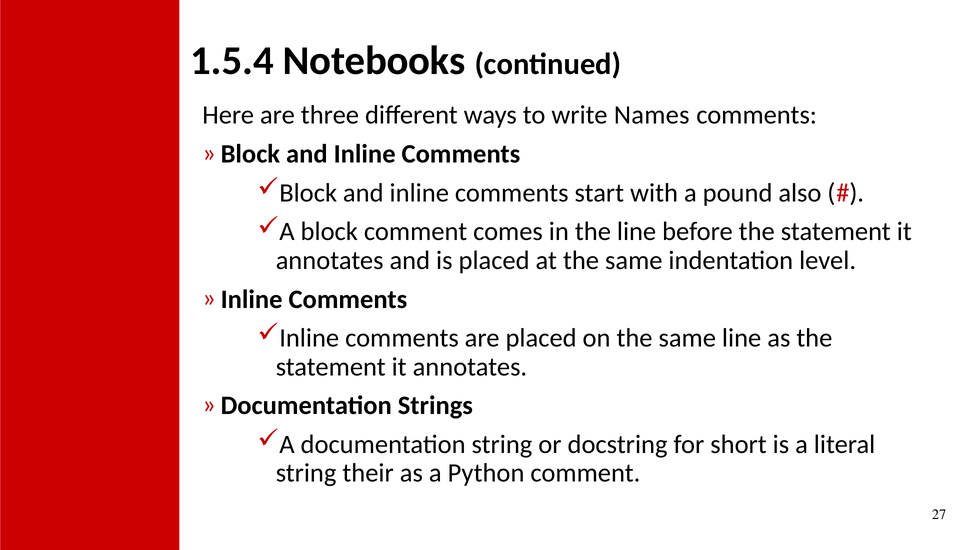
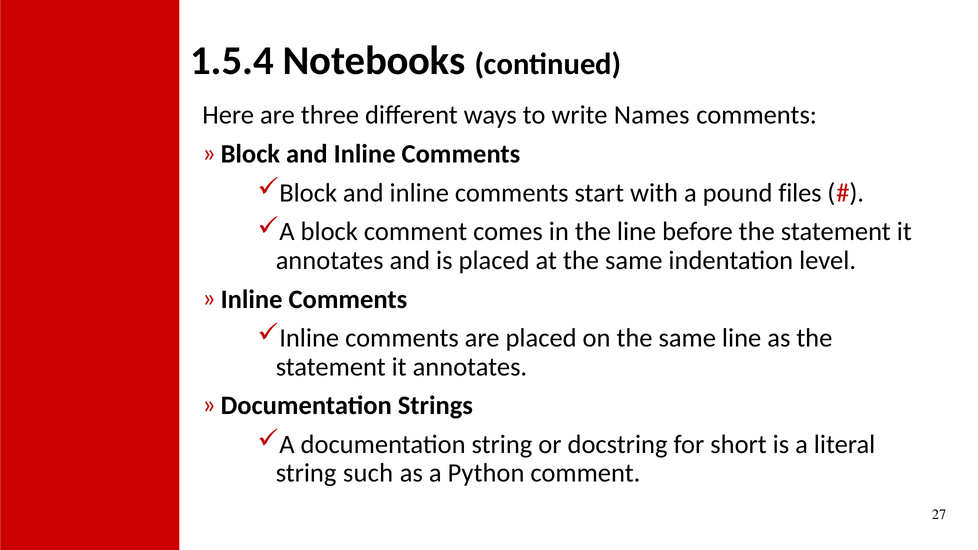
also: also -> files (800, 193)
their: their -> such (368, 473)
